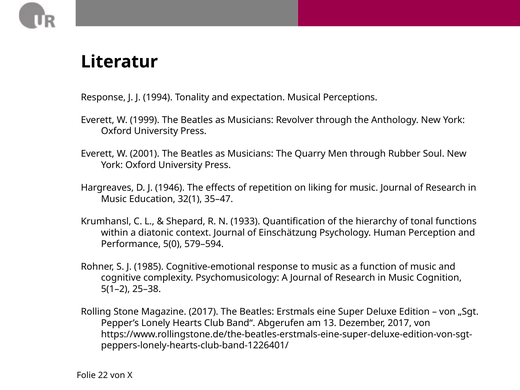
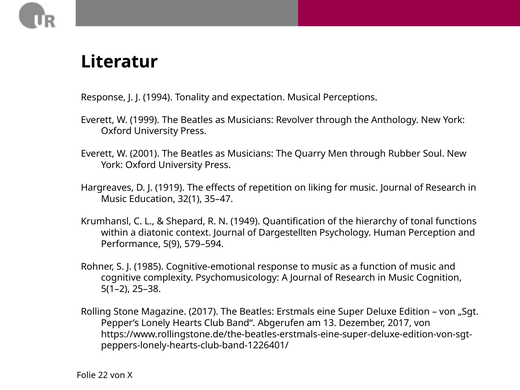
1946: 1946 -> 1919 (170, 188)
1933: 1933 -> 1949 (245, 221)
Einschätzung: Einschätzung -> Dargestellten (288, 233)
5(0: 5(0 -> 5(9 (173, 244)
